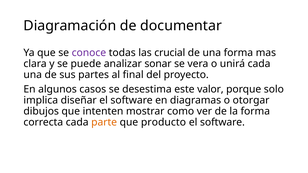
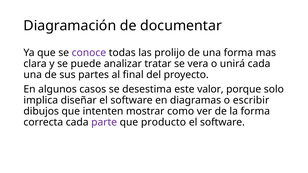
crucial: crucial -> prolijo (170, 53)
sonar: sonar -> tratar (158, 64)
otorgar: otorgar -> escribir (251, 100)
parte colour: orange -> purple (104, 123)
